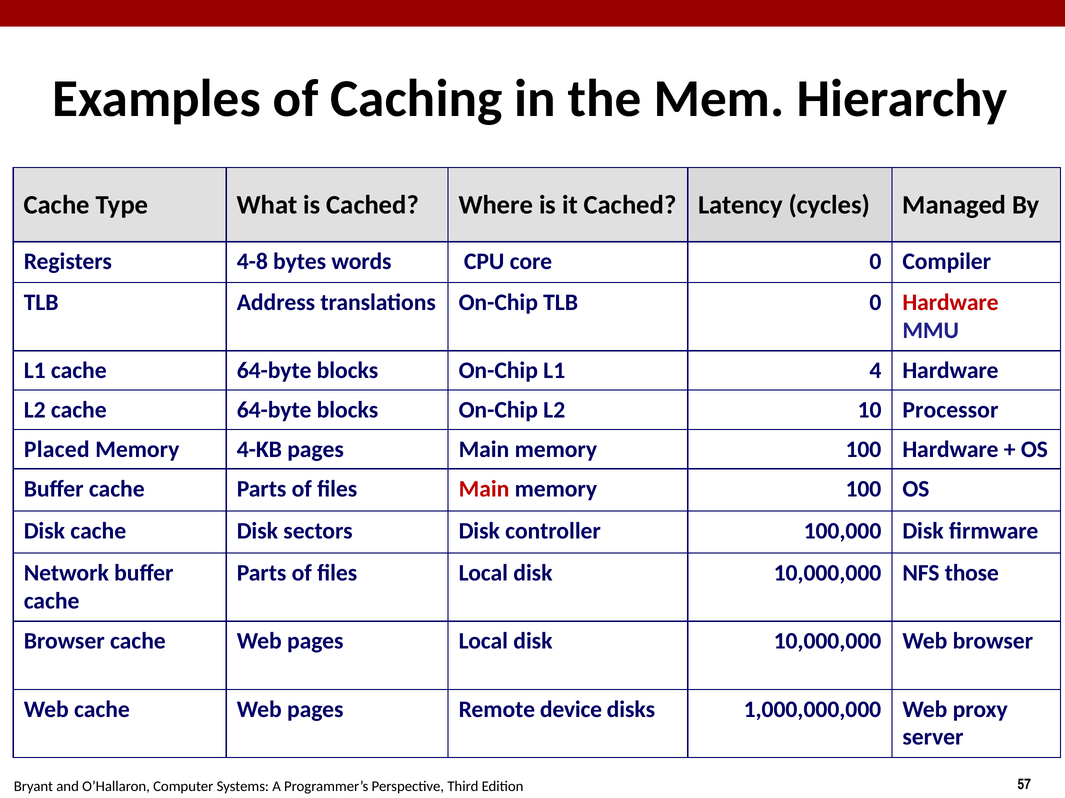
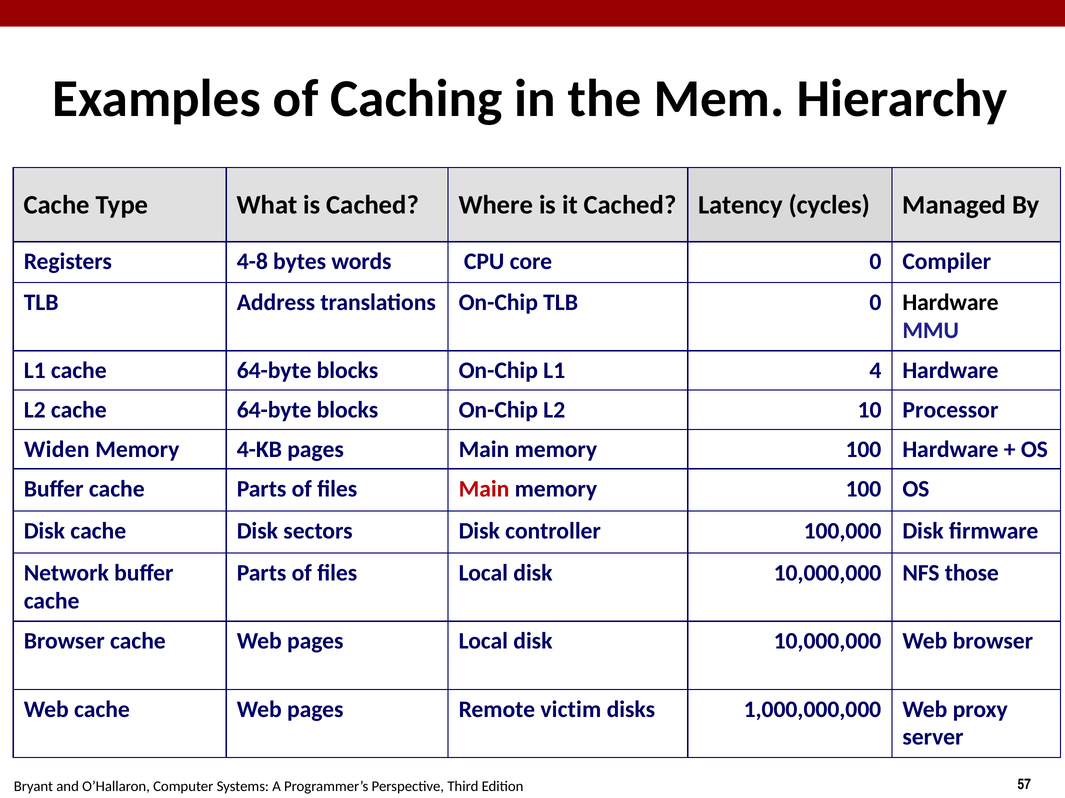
Hardware colour: red -> black (951, 303)
Placed: Placed -> Widen (57, 450)
device: device -> victim (571, 710)
